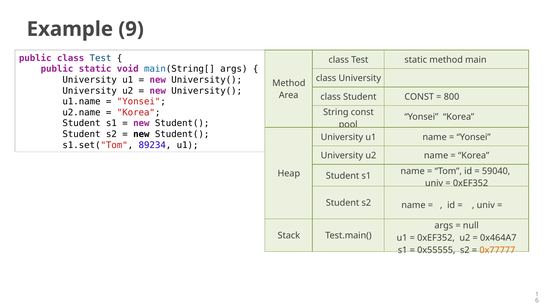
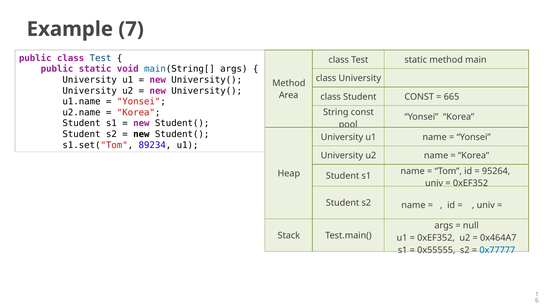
9: 9 -> 7 (131, 29)
800: 800 -> 665 (452, 97)
59040: 59040 -> 95264 (496, 171)
0x77777 colour: orange -> blue (497, 250)
